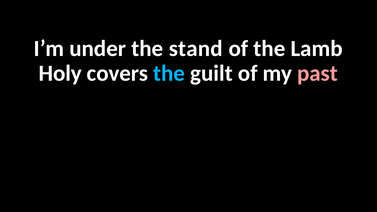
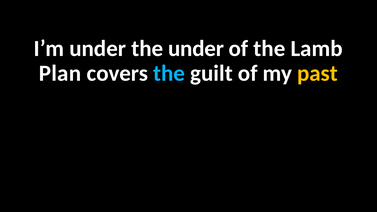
the stand: stand -> under (196, 49)
Holy: Holy -> Plan (60, 73)
past colour: pink -> yellow (317, 73)
